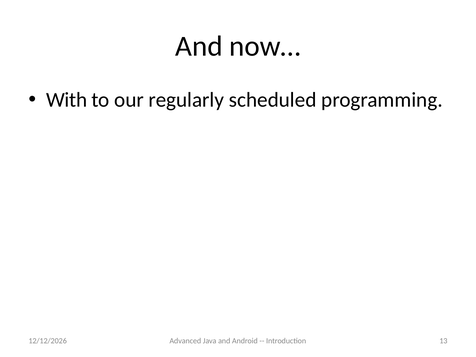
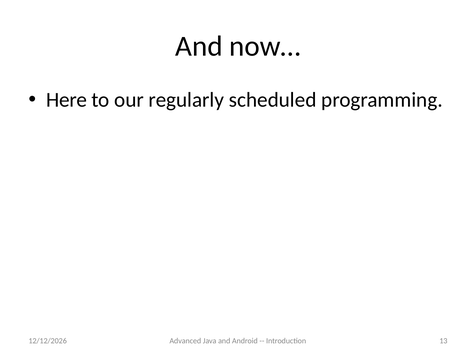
With: With -> Here (67, 100)
